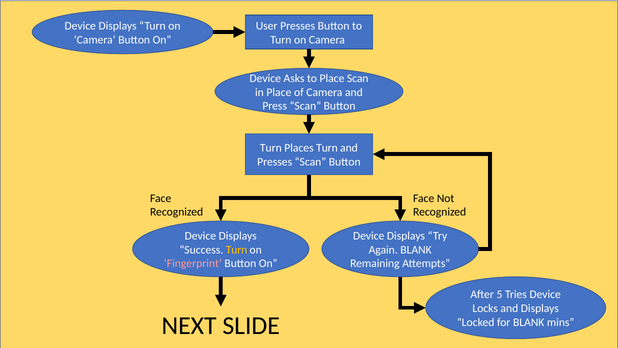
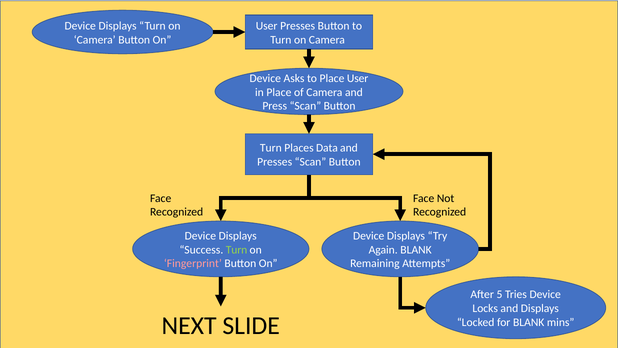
Place Scan: Scan -> User (358, 78)
Places Turn: Turn -> Data (327, 148)
Turn colour: yellow -> light green (237, 249)
